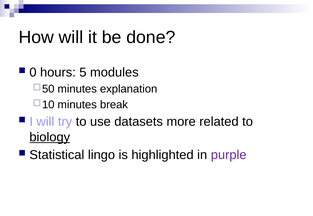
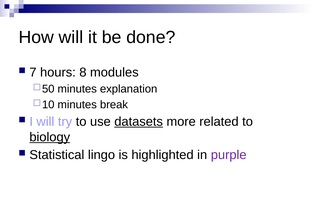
0: 0 -> 7 (33, 73)
5: 5 -> 8 (83, 73)
datasets underline: none -> present (139, 122)
